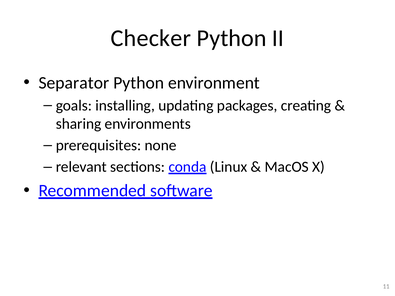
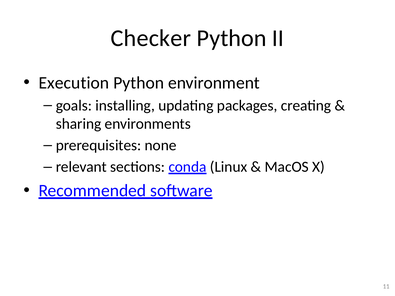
Separator: Separator -> Execution (74, 83)
